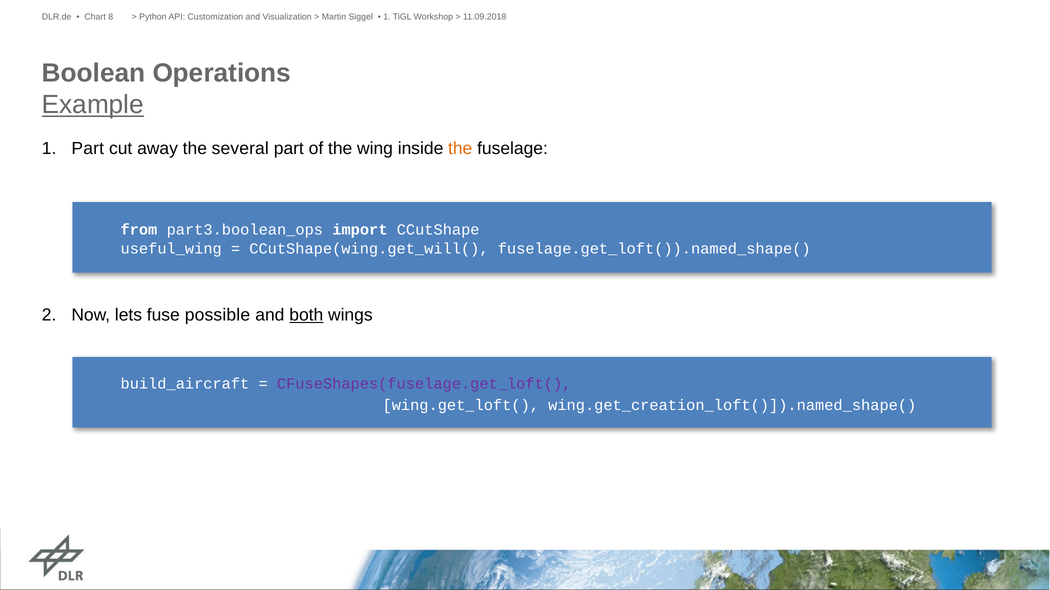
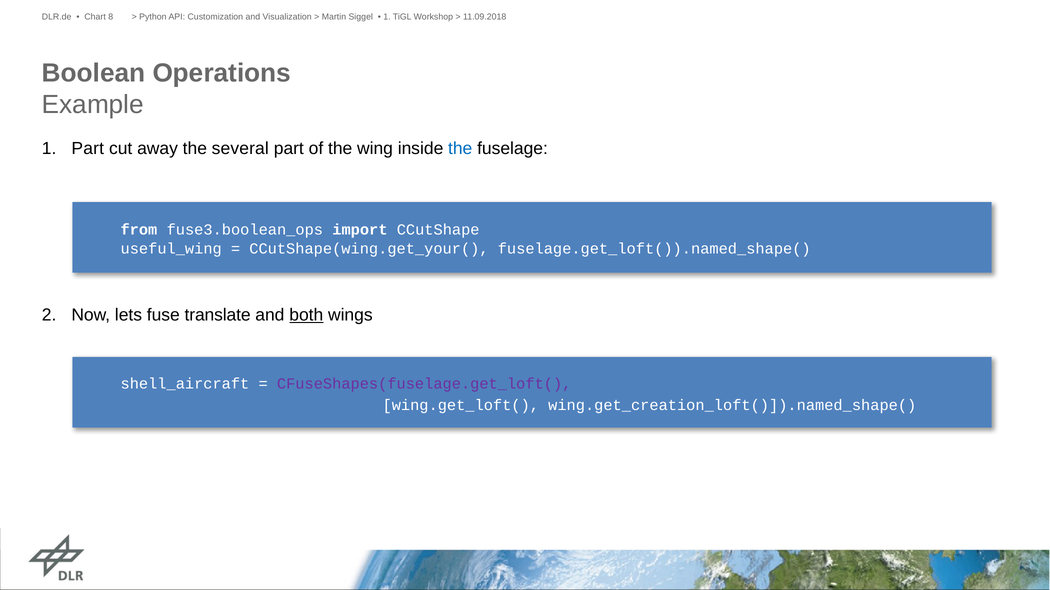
Example underline: present -> none (93, 105)
the colour: orange -> blue (460, 149)
part3.boolean_ops: part3.boolean_ops -> fuse3.boolean_ops (245, 230)
CCutShape(wing.get_will(: CCutShape(wing.get_will( -> CCutShape(wing.get_your( (369, 249)
possible: possible -> translate (218, 315)
build_aircraft: build_aircraft -> shell_aircraft (185, 384)
